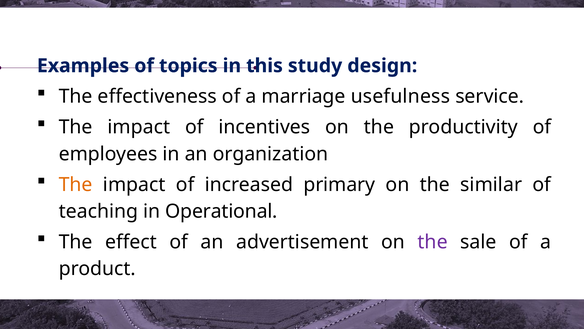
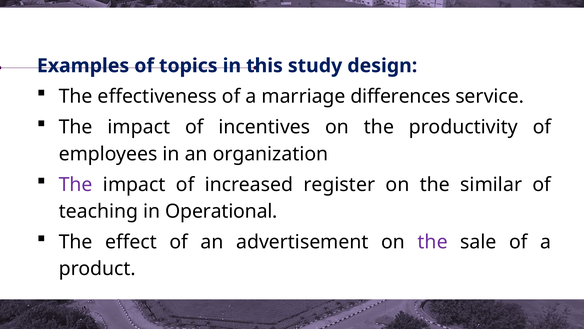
usefulness: usefulness -> differences (401, 96)
The colour: orange -> purple (76, 184)
primary: primary -> register (339, 184)
